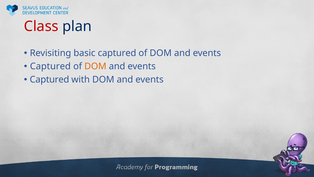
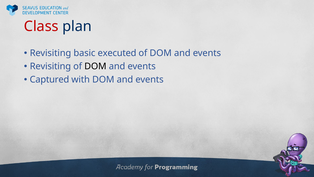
basic captured: captured -> executed (117, 53)
Captured: Captured -> Revisiting (50, 66)
DOM colour: orange -> black (95, 66)
